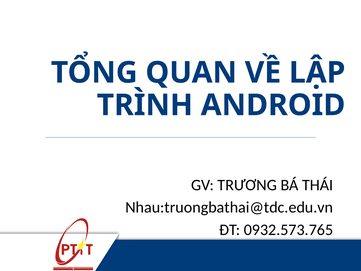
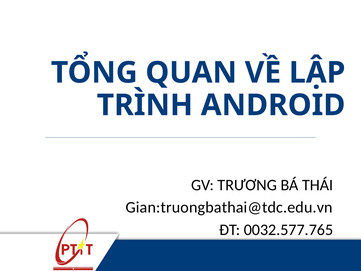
Nhau:truongbathai@tdc.edu.vn: Nhau:truongbathai@tdc.edu.vn -> Gian:truongbathai@tdc.edu.vn (229, 207)
0932.573.765: 0932.573.765 -> 0032.577.765 (288, 230)
